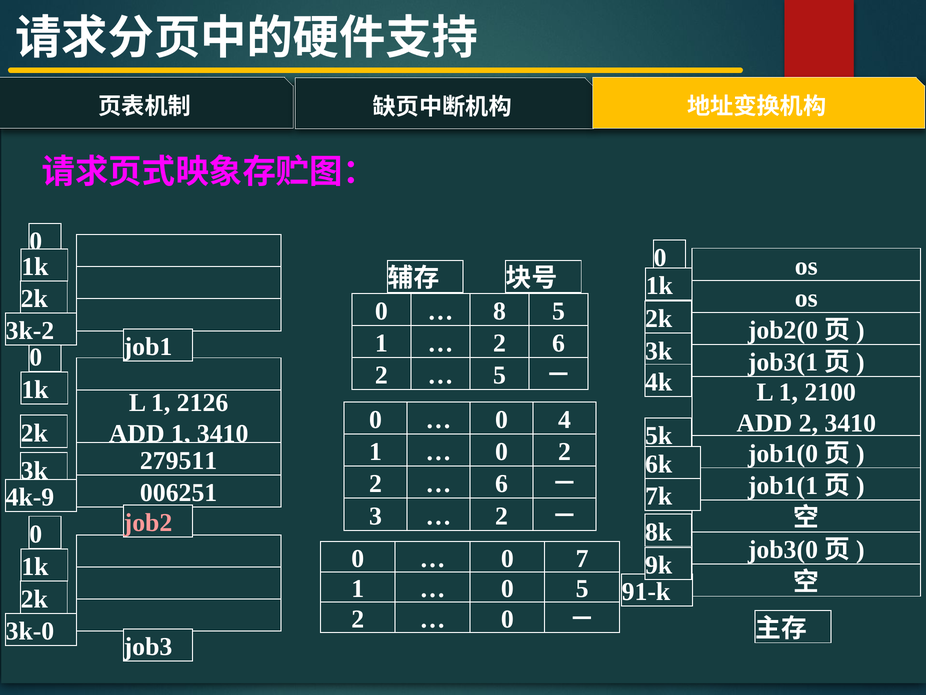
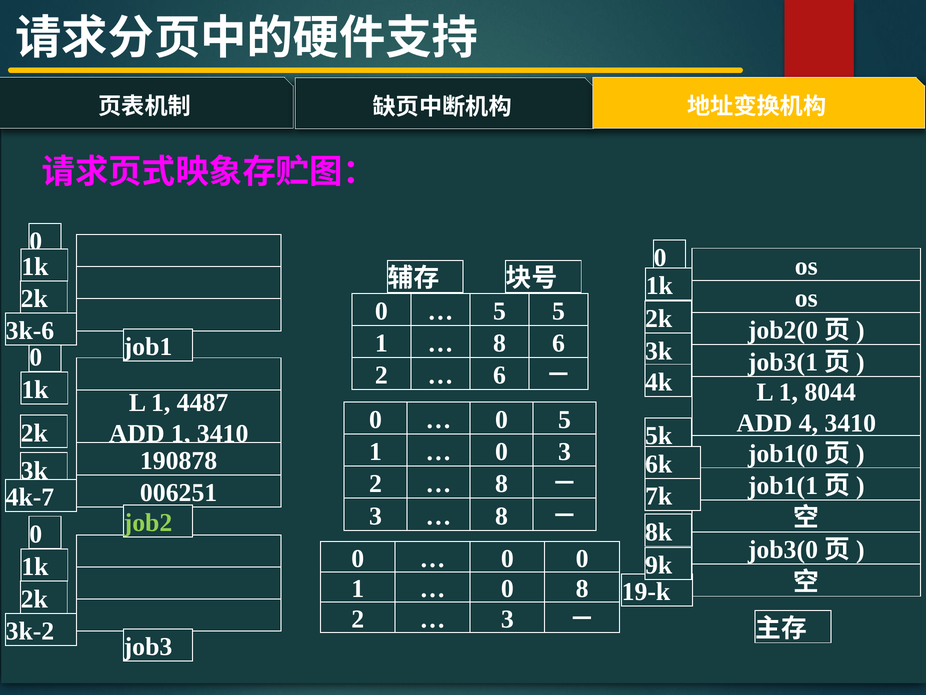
8: 8 -> 5 (499, 311)
3k-2: 3k-2 -> 3k-6 (30, 331)
2: 2 -> 8 (499, 343)
5: 5 -> 6 (499, 375)
2100: 2100 -> 8044 (830, 392)
2126: 2126 -> 4487 (203, 402)
0 4: 4 -> 5 (564, 419)
ADD 2: 2 -> 4 (808, 423)
0 2: 2 -> 3 (564, 452)
279511: 279511 -> 190878 (179, 460)
6: 6 -> 8 (501, 484)
4k-9: 4k-9 -> 4k-7 (30, 497)
2: 2 -> 8 (501, 516)
job2 colour: pink -> light green (148, 522)
0 7: 7 -> 0 (582, 558)
0 5: 5 -> 8 (582, 588)
91-k: 91-k -> 19-k (646, 592)
0: 0 -> 3 (507, 619)
3k-0: 3k-0 -> 3k-2 (30, 631)
